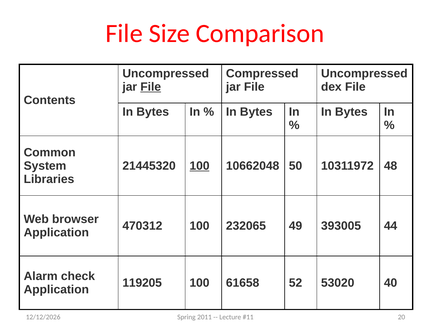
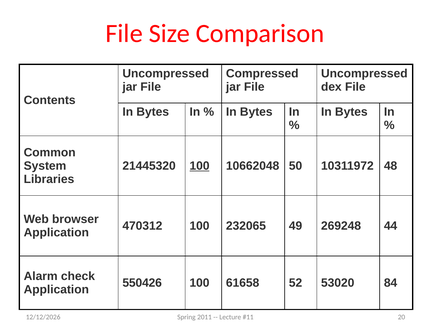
File underline: present -> none (151, 87)
393005: 393005 -> 269248 (341, 226)
119205: 119205 -> 550426 (142, 283)
40: 40 -> 84 (391, 283)
